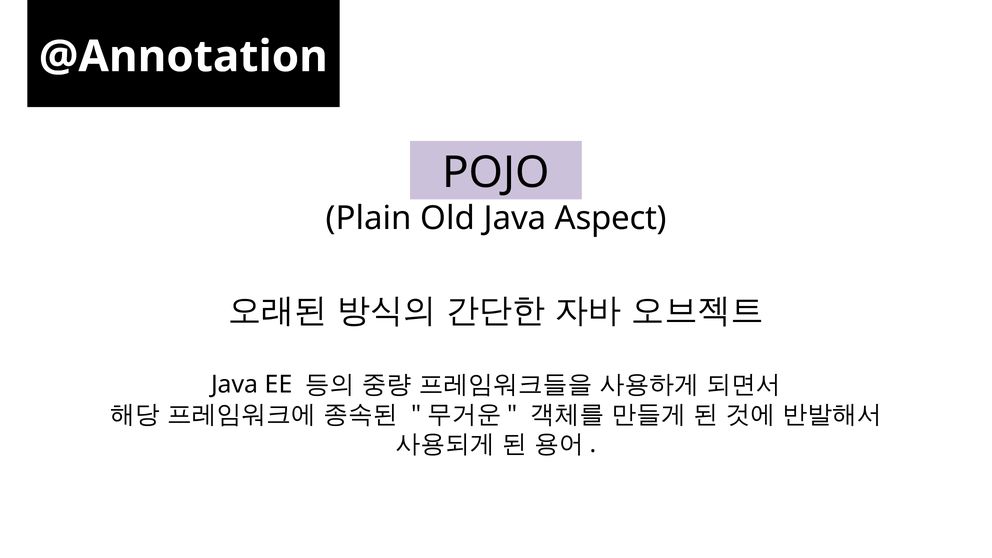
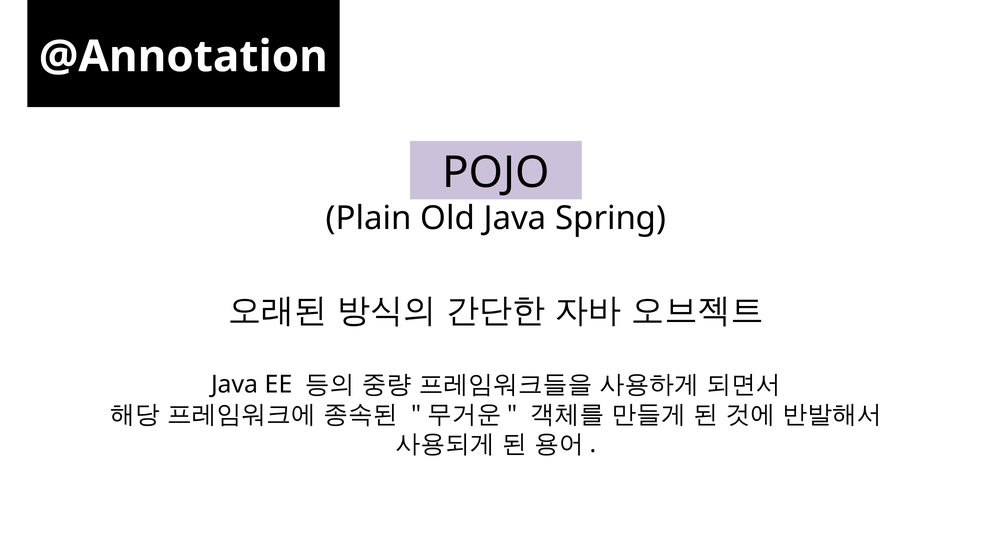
Aspect: Aspect -> Spring (611, 218)
